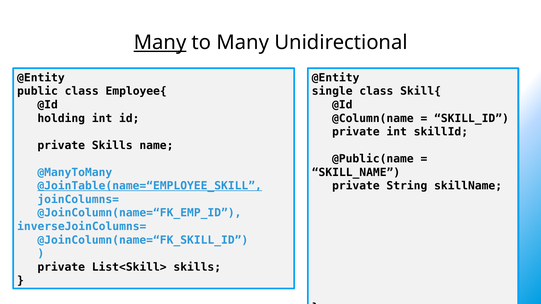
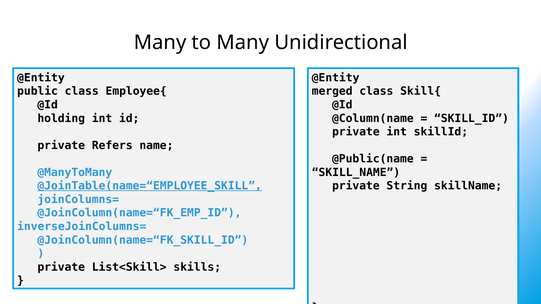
Many underline: present -> none (160, 43)
single: single -> merged (332, 91)
private Skills: Skills -> Refers (112, 145)
